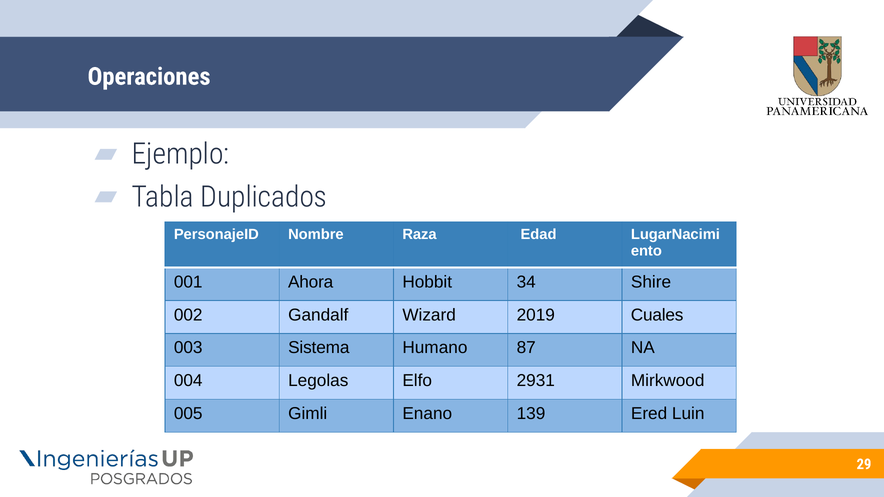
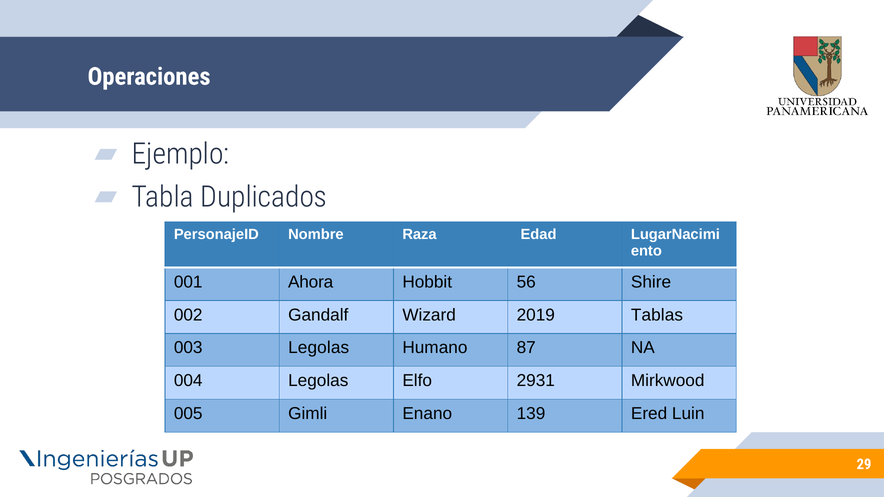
34: 34 -> 56 (526, 282)
Cuales: Cuales -> Tablas (657, 315)
003 Sistema: Sistema -> Legolas (319, 348)
